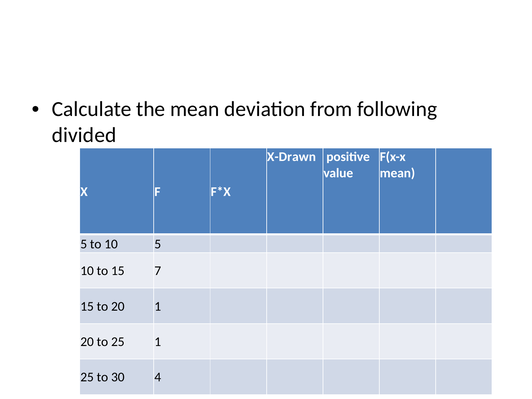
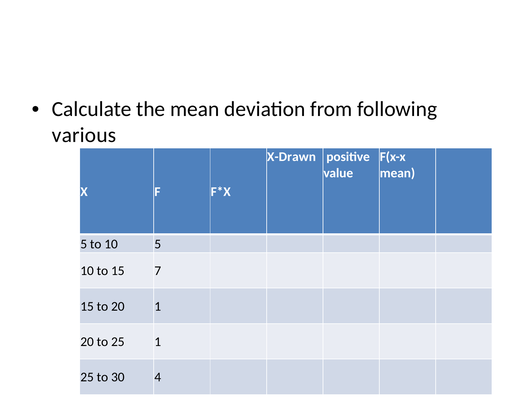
divided: divided -> various (84, 135)
